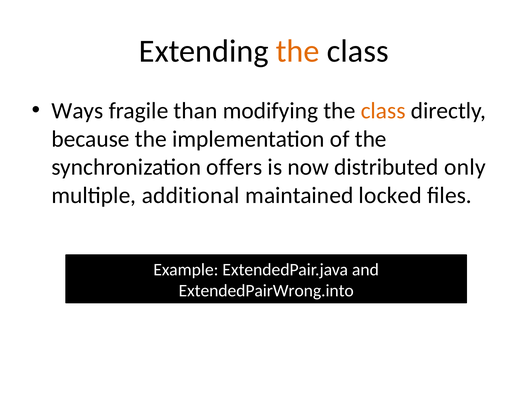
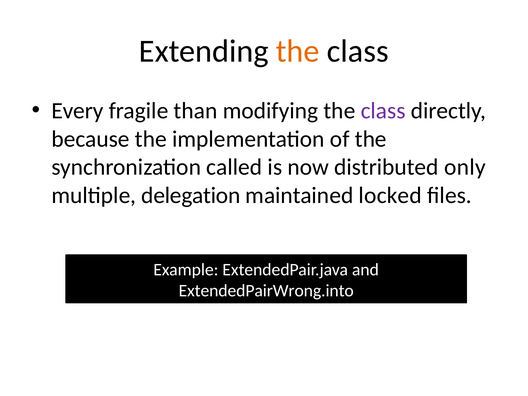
Ways: Ways -> Every (78, 111)
class colour: orange -> purple (383, 111)
offers: offers -> called (234, 167)
additional: additional -> delegation (191, 195)
